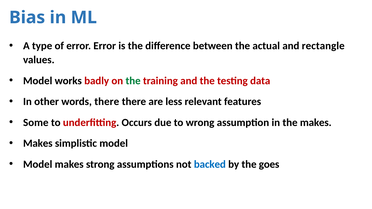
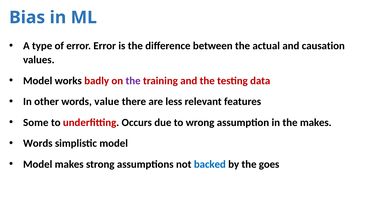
rectangle: rectangle -> causation (323, 46)
the colour: green -> purple (133, 81)
words there: there -> value (107, 102)
Makes: Makes -> Words (38, 144)
